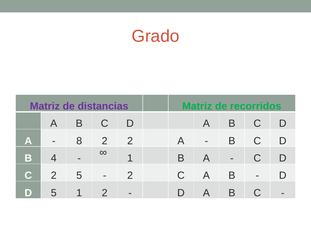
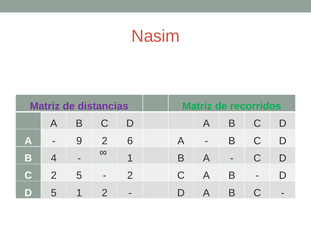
Grado: Grado -> Nasim (156, 36)
8: 8 -> 9 (79, 141)
2 2: 2 -> 6 (130, 141)
